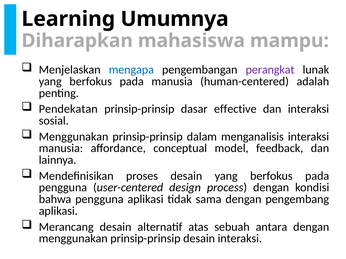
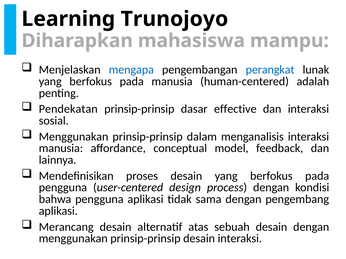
Umumnya: Umumnya -> Trunojoyo (174, 19)
perangkat colour: purple -> blue (270, 70)
sebuah antara: antara -> desain (271, 227)
